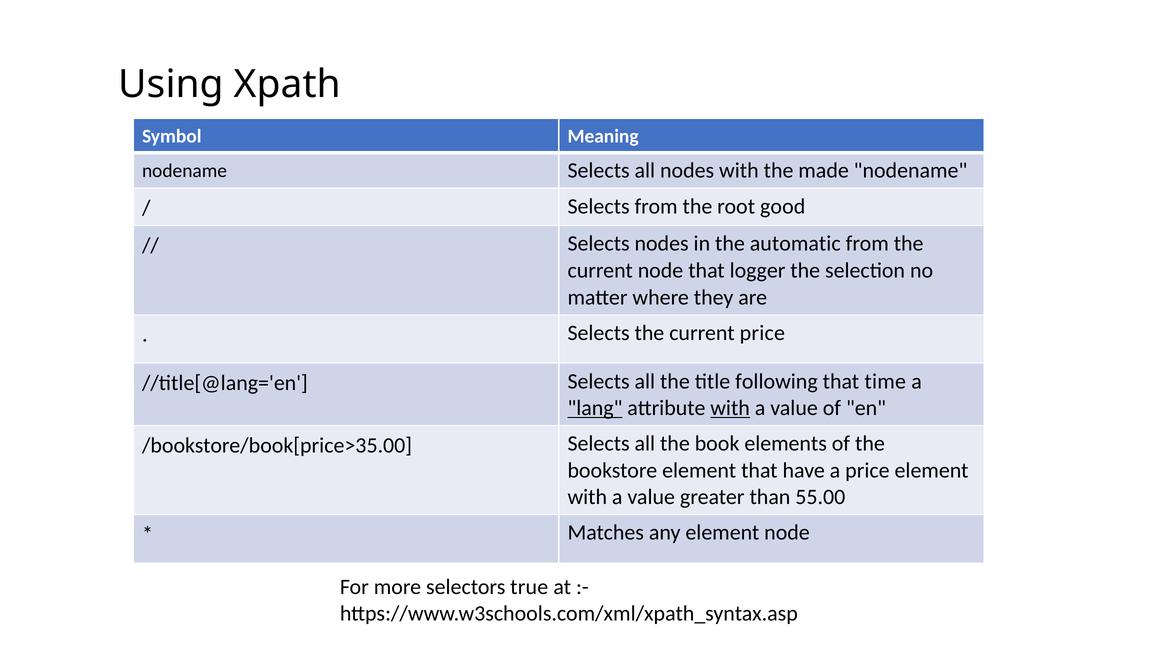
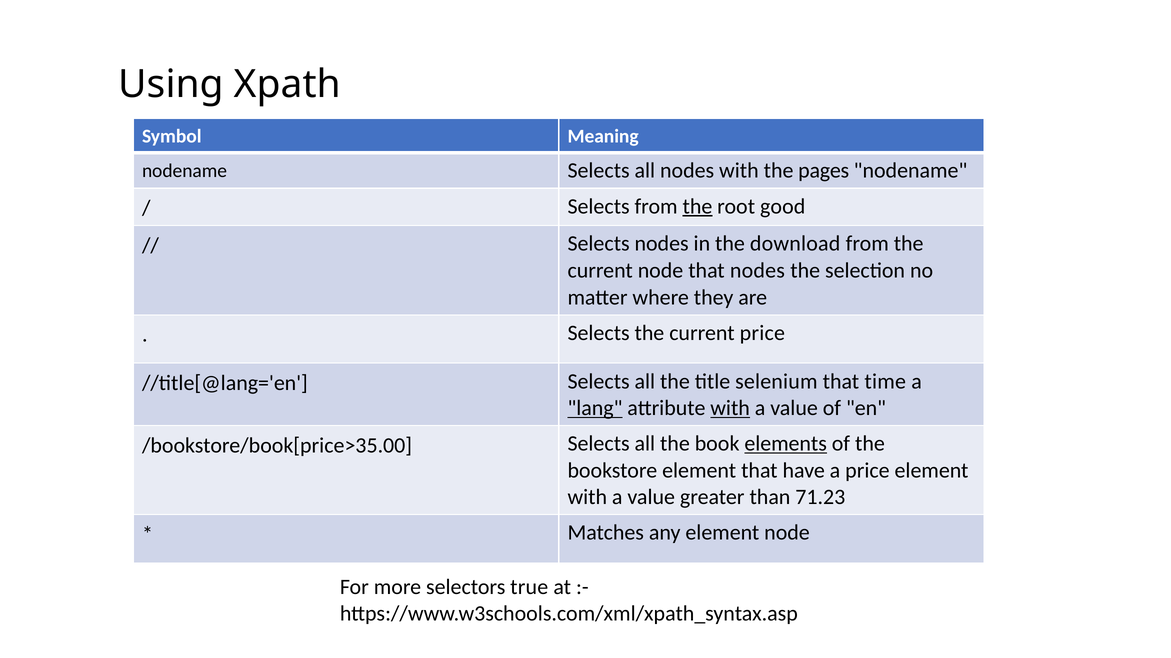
made: made -> pages (824, 171)
the underline: none -> present (697, 207)
automatic: automatic -> download (795, 244)
that logger: logger -> nodes (757, 271)
following: following -> selenium (776, 382)
elements underline: none -> present (786, 444)
55.00: 55.00 -> 71.23 (820, 498)
